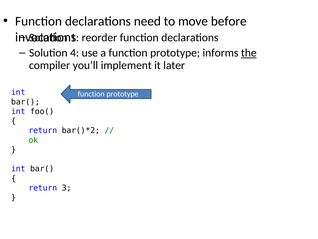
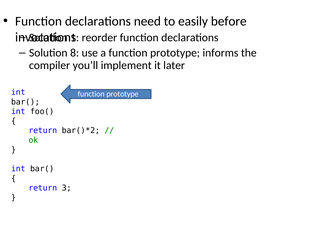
move: move -> easily (193, 21)
4: 4 -> 8 (75, 53)
the underline: present -> none (249, 53)
